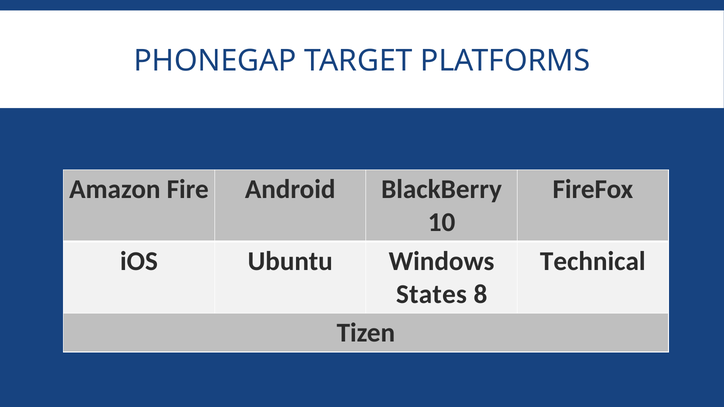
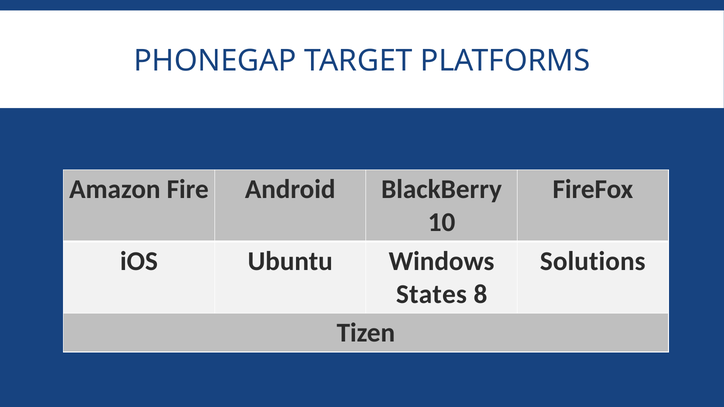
Technical: Technical -> Solutions (593, 261)
